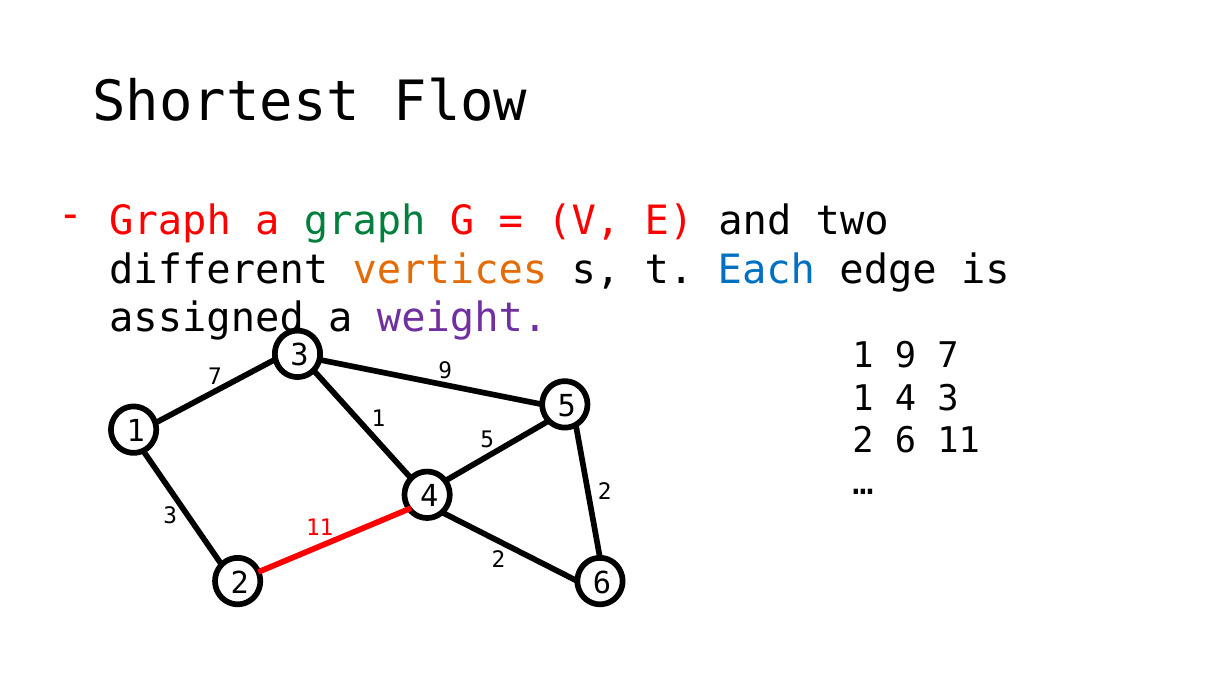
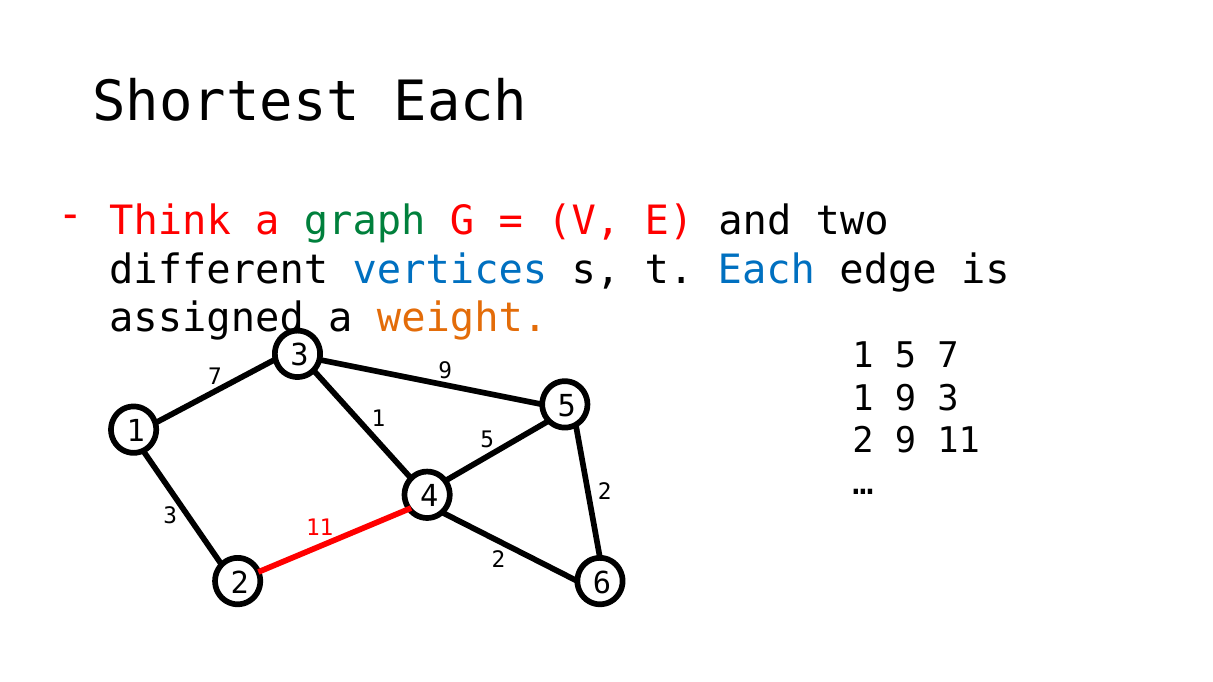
Shortest Flow: Flow -> Each (460, 102)
Graph: Graph -> Think (170, 221)
vertices colour: orange -> blue (450, 270)
weight colour: purple -> orange (462, 319)
9 1 9: 9 -> 5 (905, 356)
1 4: 4 -> 9 (905, 399)
6: 6 -> 9 (905, 441)
